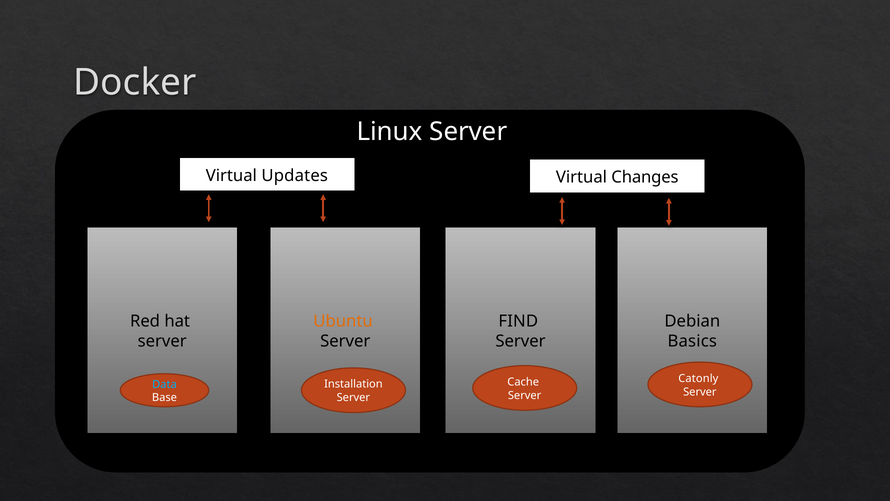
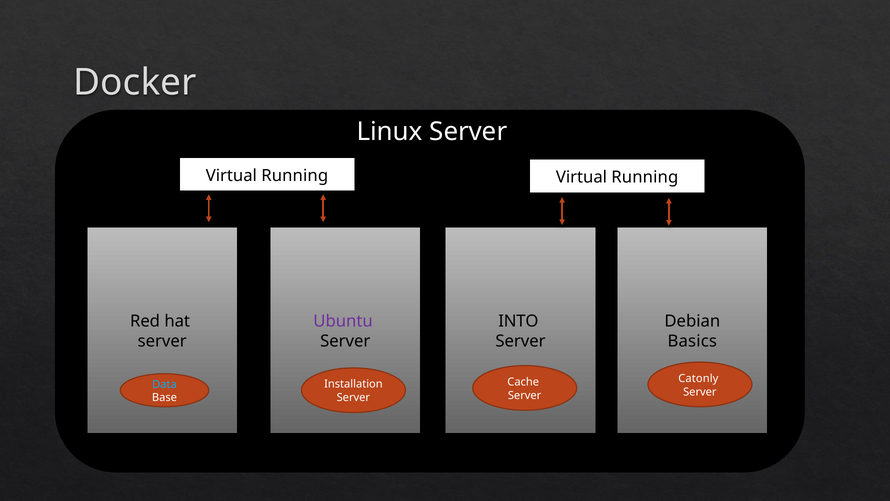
Updates: Updates -> Running (295, 175)
Changes: Changes -> Running (645, 177)
Ubuntu colour: orange -> purple (343, 321)
FIND: FIND -> INTO (518, 321)
